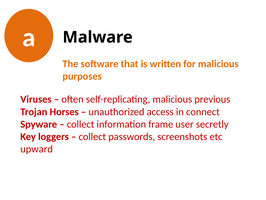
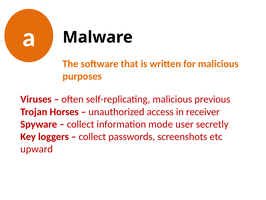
connect: connect -> receiver (203, 112)
frame: frame -> mode (161, 124)
